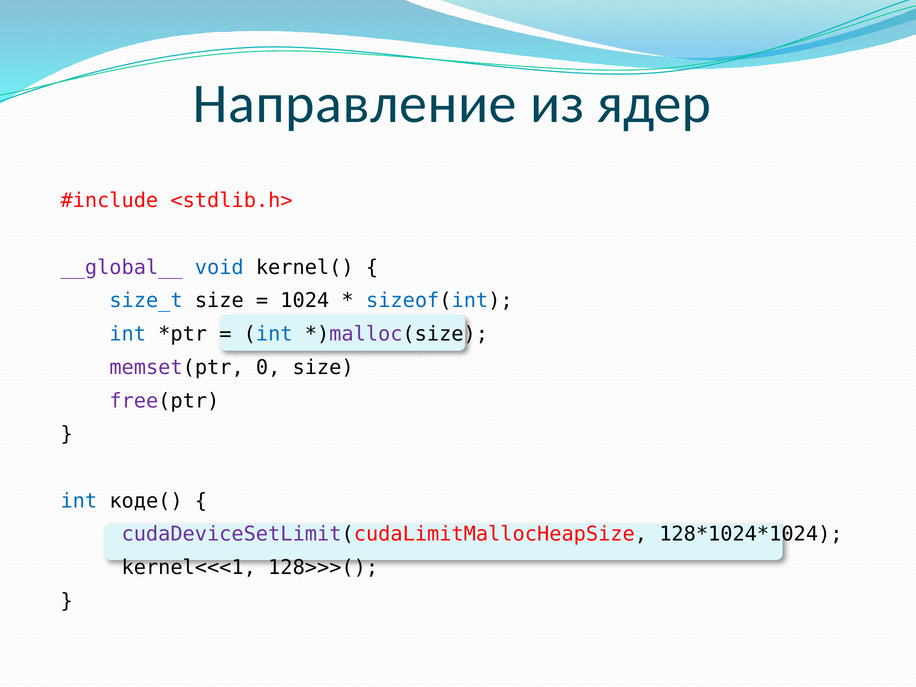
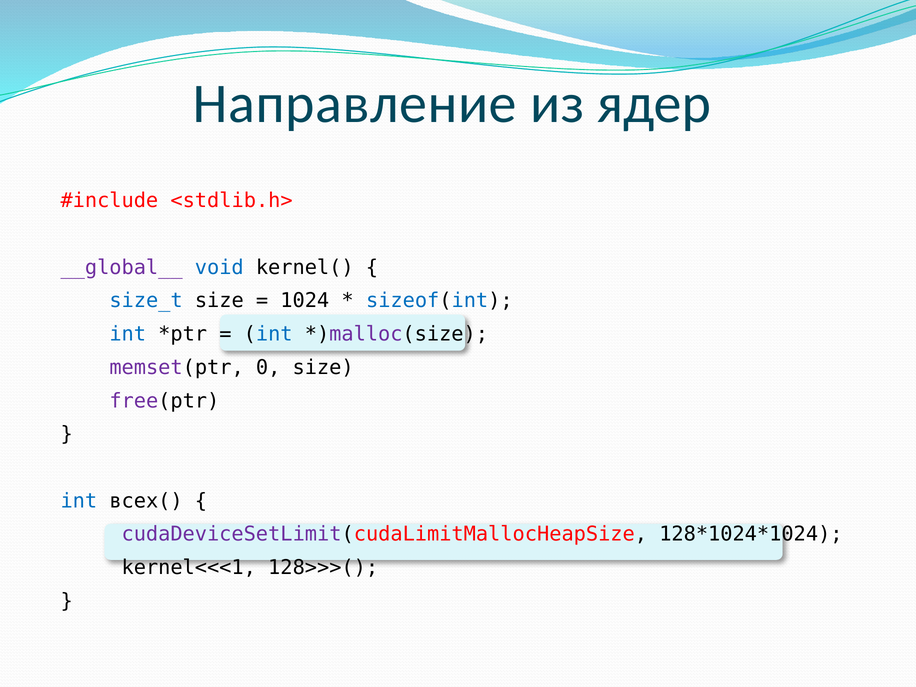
коде(: коде( -> всех( (146, 501)
